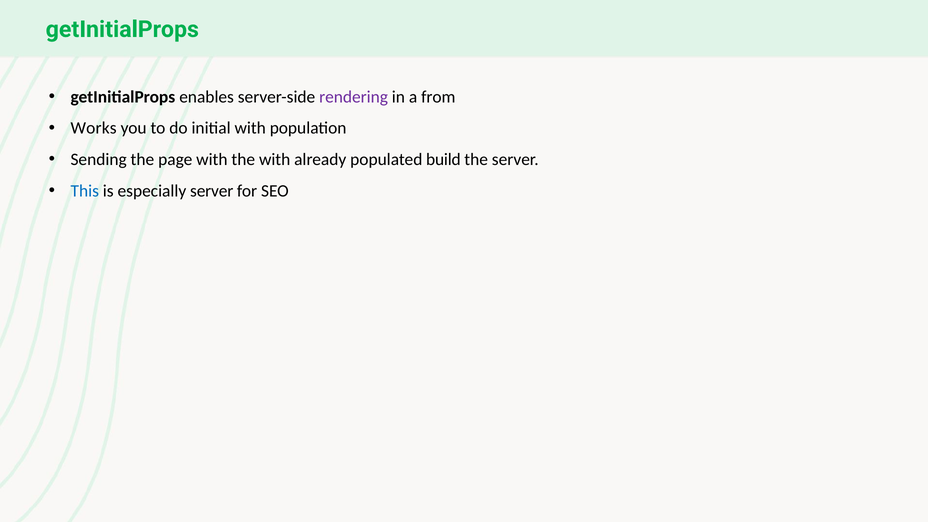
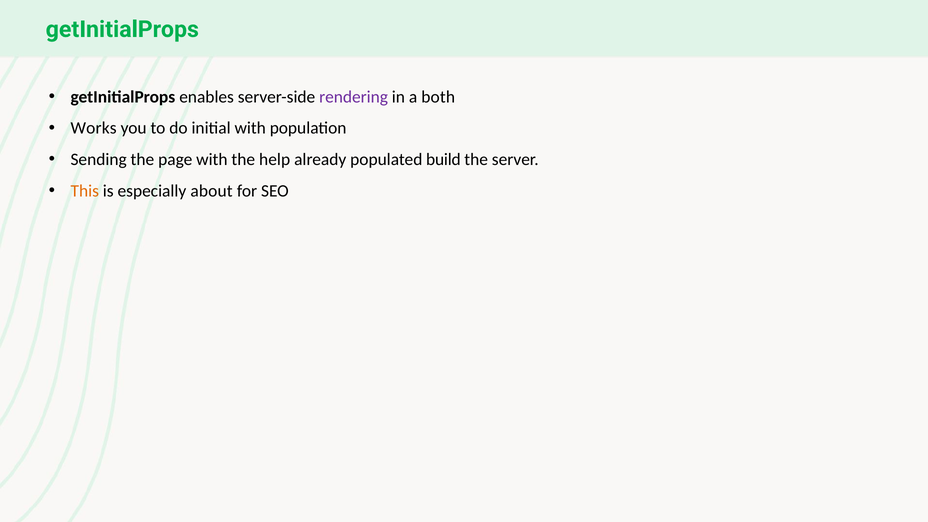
from: from -> both (438, 97)
the with: with -> help (275, 160)
This colour: blue -> orange (85, 191)
especially server: server -> about (212, 191)
